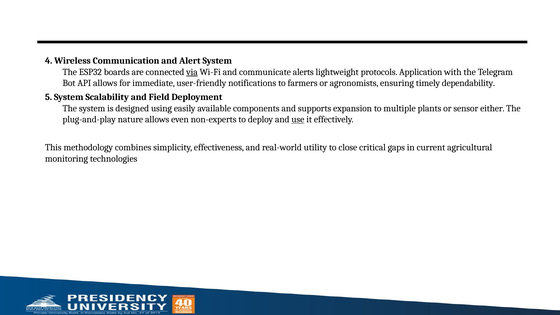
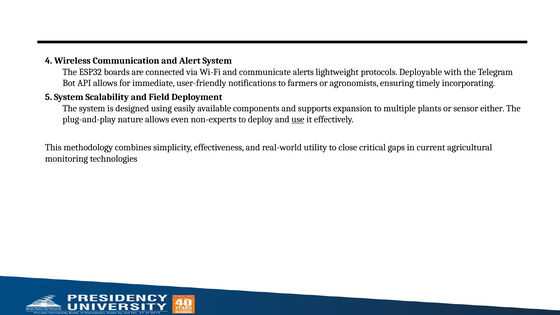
via underline: present -> none (192, 72)
Application: Application -> Deployable (421, 72)
dependability: dependability -> incorporating (468, 83)
